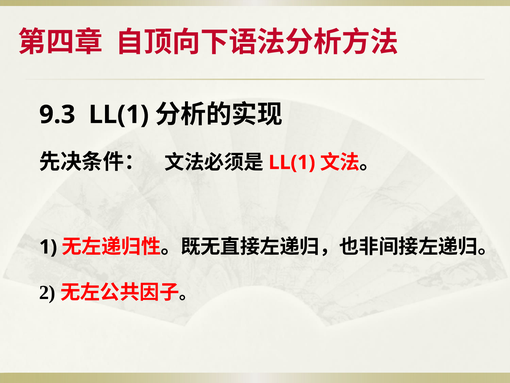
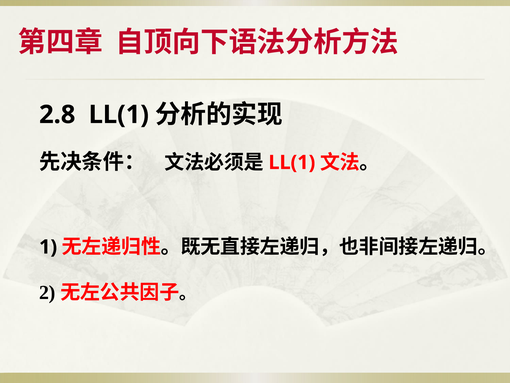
9.3: 9.3 -> 2.8 (57, 114)
